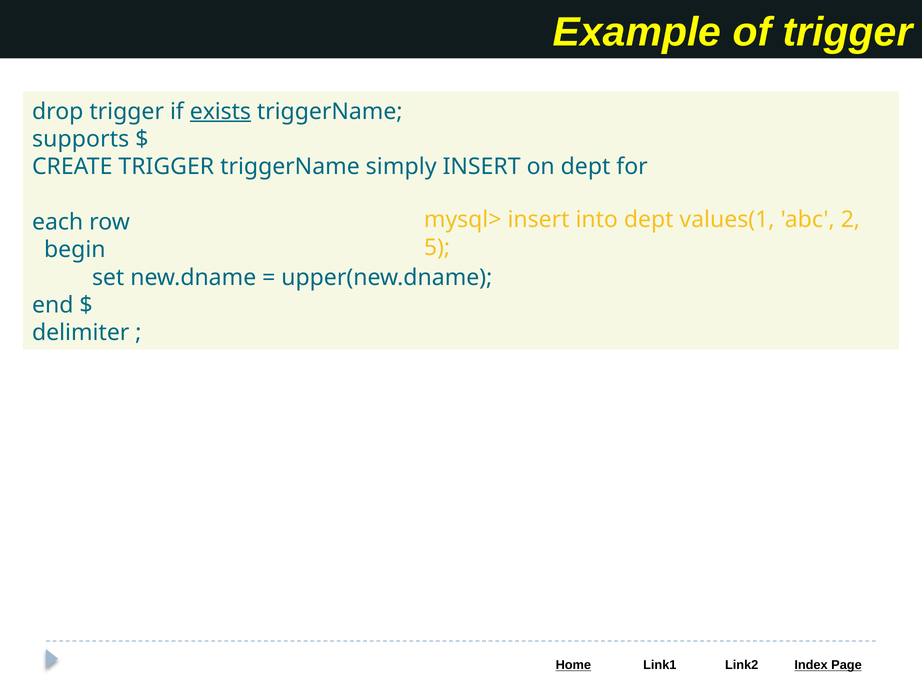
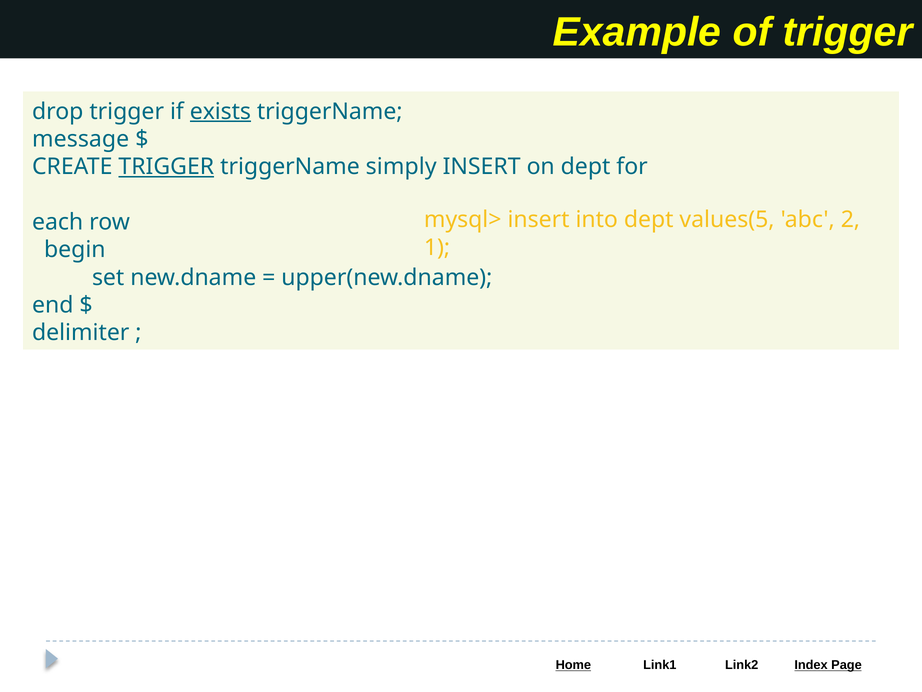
supports: supports -> message (81, 139)
TRIGGER underline: none -> present (166, 167)
values(1: values(1 -> values(5 (727, 220)
5: 5 -> 1 (437, 247)
